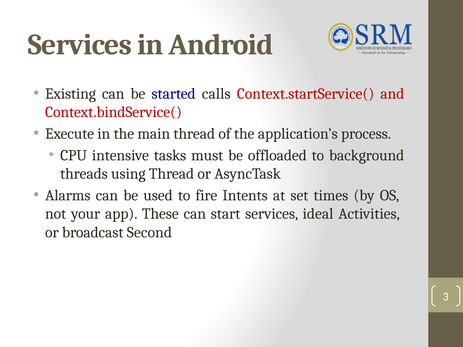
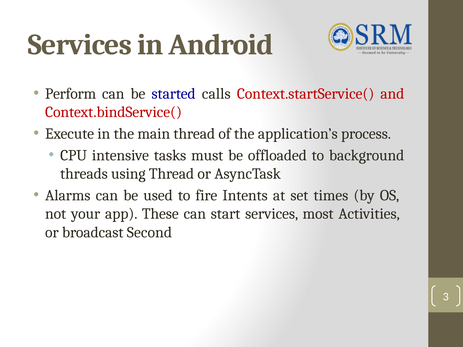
Existing: Existing -> Perform (71, 94)
ideal: ideal -> most (318, 214)
